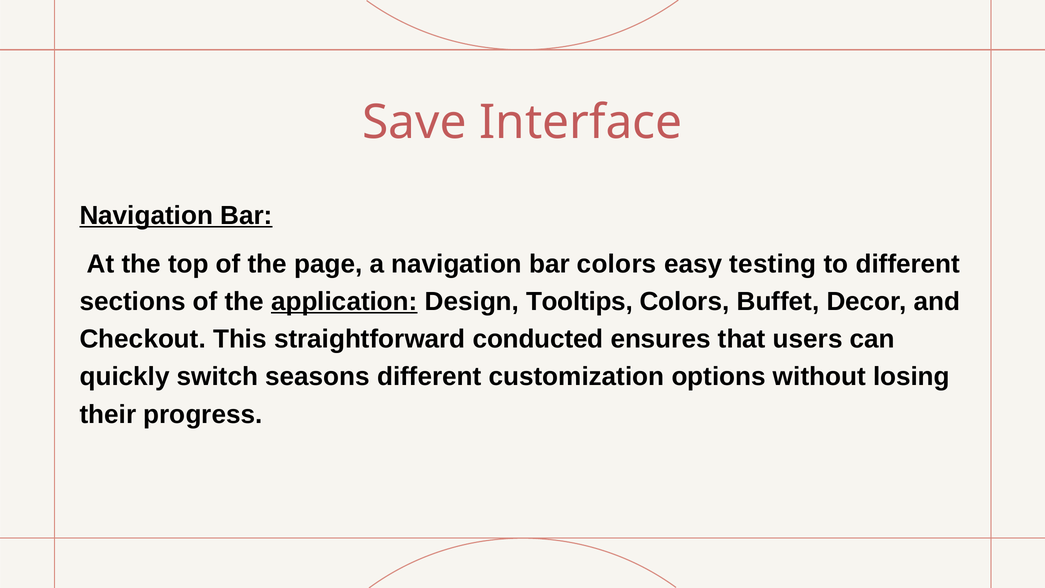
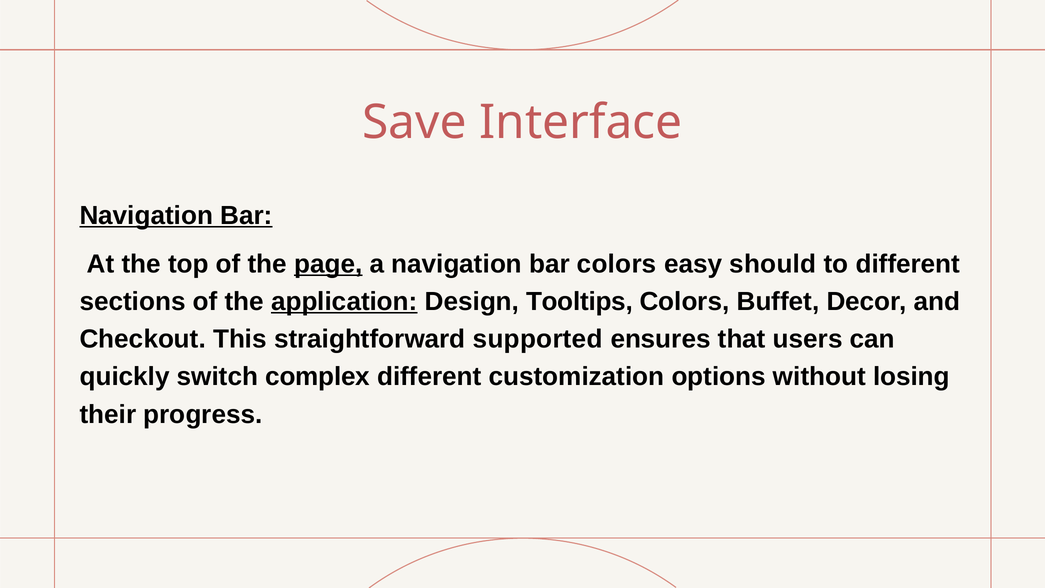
page underline: none -> present (328, 264)
testing: testing -> should (773, 264)
conducted: conducted -> supported (538, 339)
seasons: seasons -> complex (318, 377)
